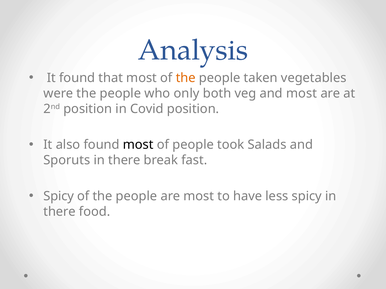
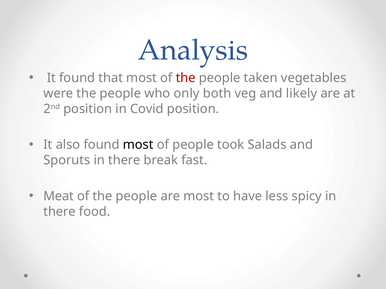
the colour: orange -> red (186, 78)
and most: most -> likely (302, 94)
Spicy: Spicy -> Meat (59, 196)
